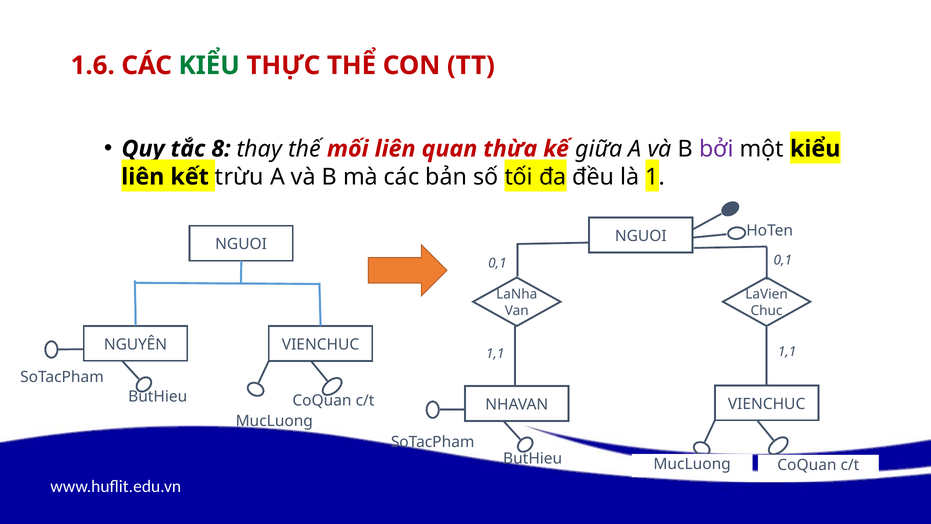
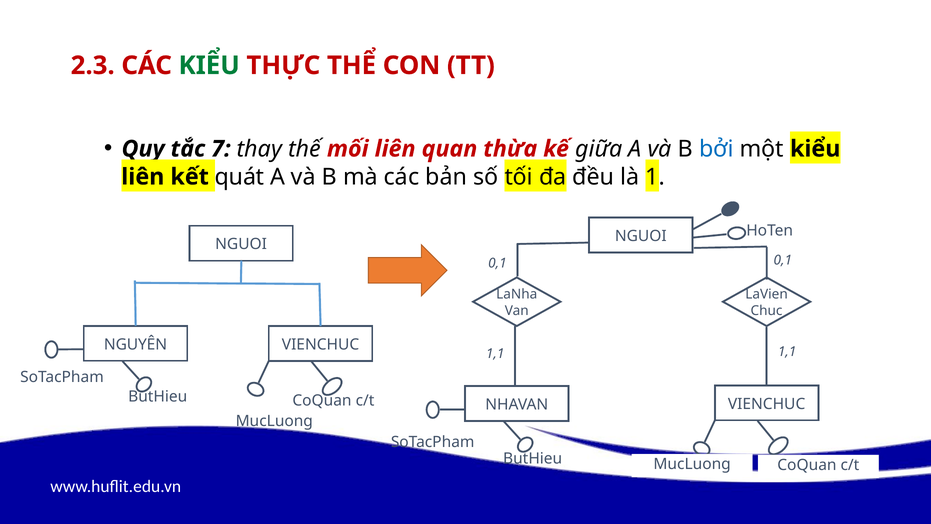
1.6: 1.6 -> 2.3 (93, 65)
8: 8 -> 7 (221, 149)
bởi colour: purple -> blue (716, 149)
trừu: trừu -> quát (240, 177)
